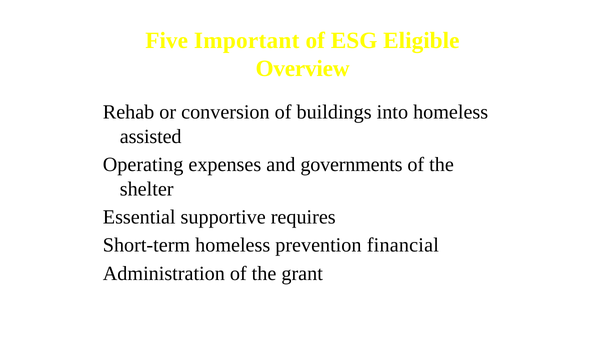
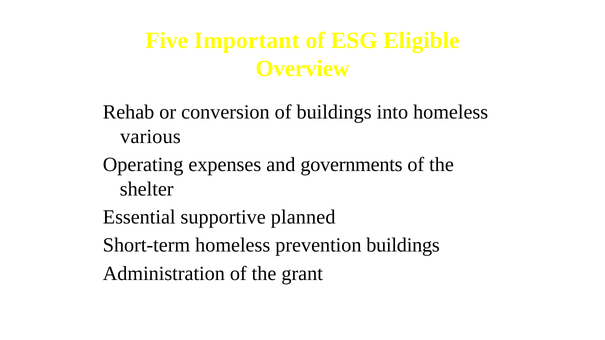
assisted: assisted -> various (151, 137)
requires: requires -> planned (303, 217)
prevention financial: financial -> buildings (403, 246)
